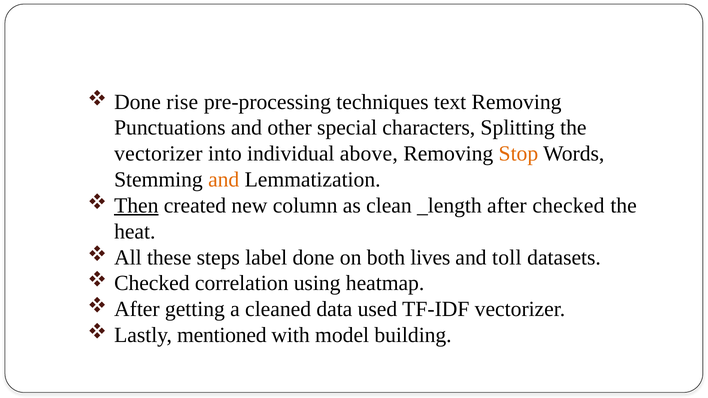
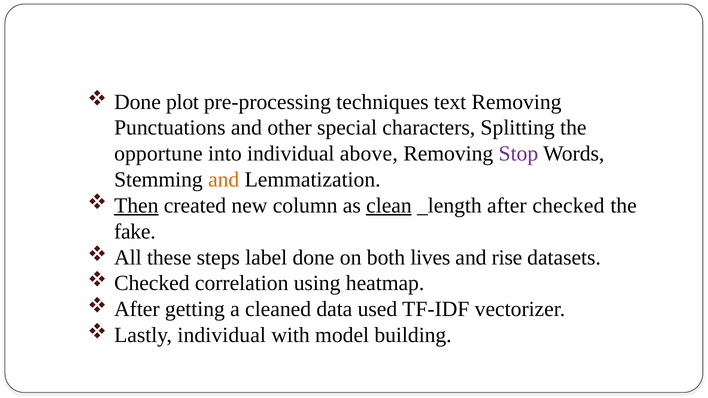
rise: rise -> plot (182, 102)
vectorizer: vectorizer -> opportune (158, 154)
Stop colour: orange -> purple (518, 154)
clean underline: none -> present (389, 206)
heat: heat -> fake (135, 232)
toll: toll -> rise (507, 258)
Lastly mentioned: mentioned -> individual (222, 335)
